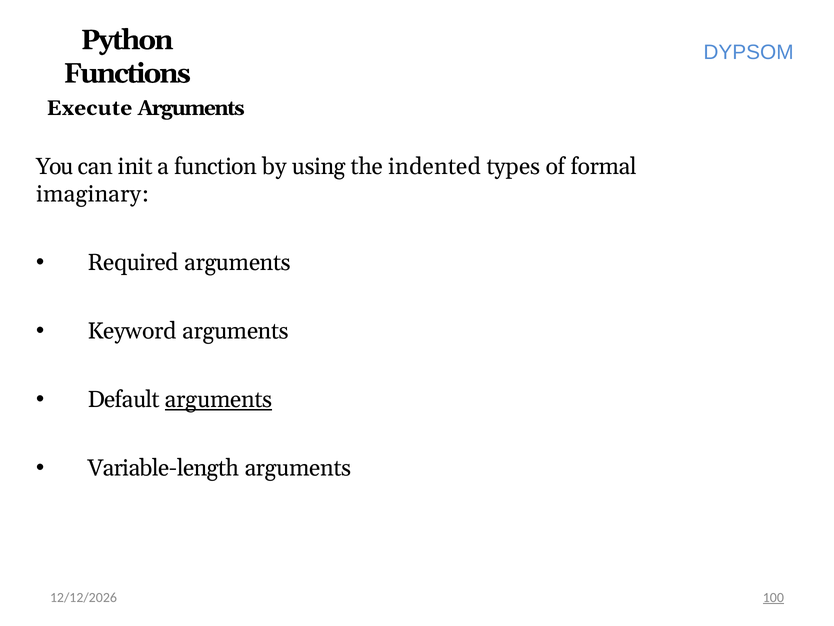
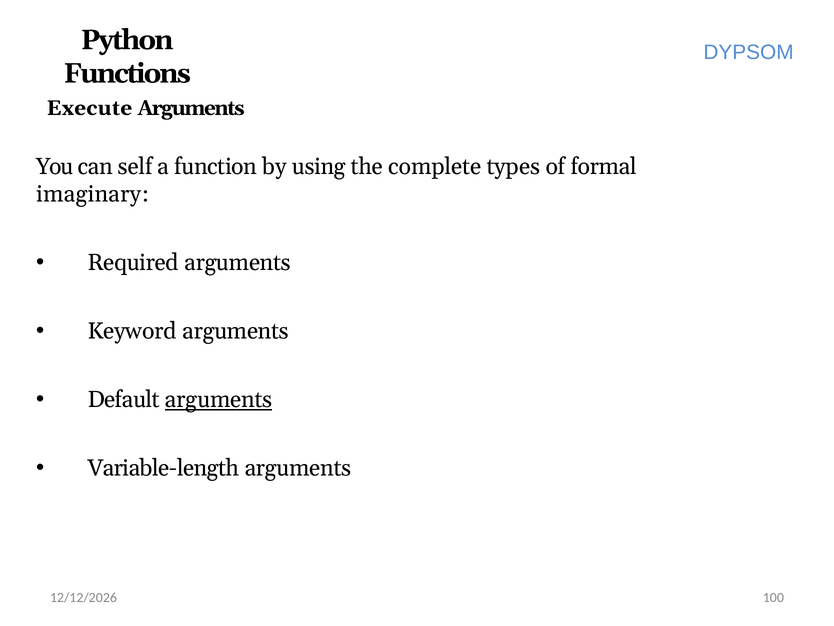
init: init -> self (135, 166)
indented: indented -> complete (435, 166)
100 underline: present -> none (773, 597)
